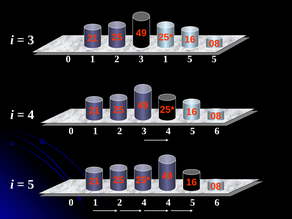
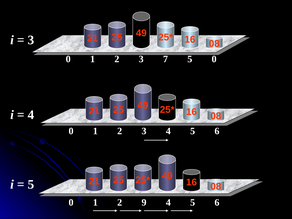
3 1: 1 -> 7 (165, 59)
5: 5 -> 0 (214, 59)
2 4: 4 -> 9 (144, 203)
